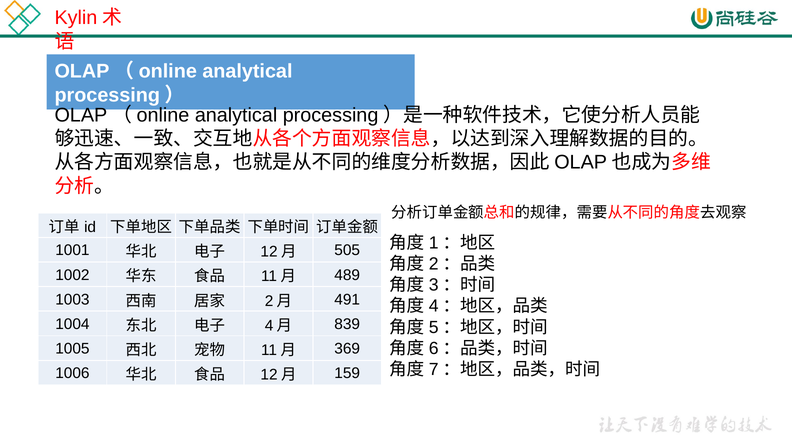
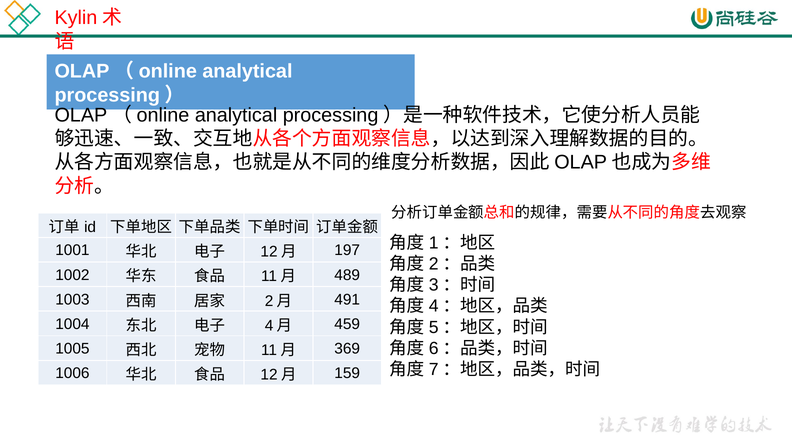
505: 505 -> 197 (347, 251)
839: 839 -> 459 (347, 325)
